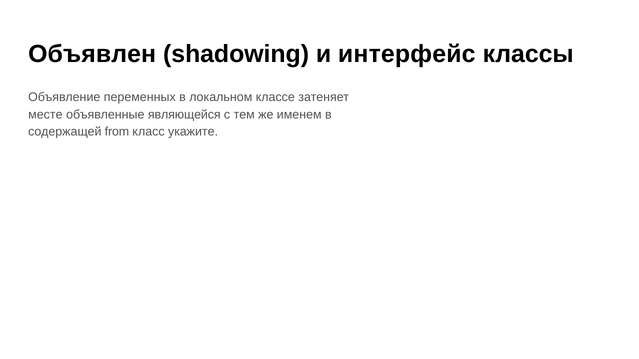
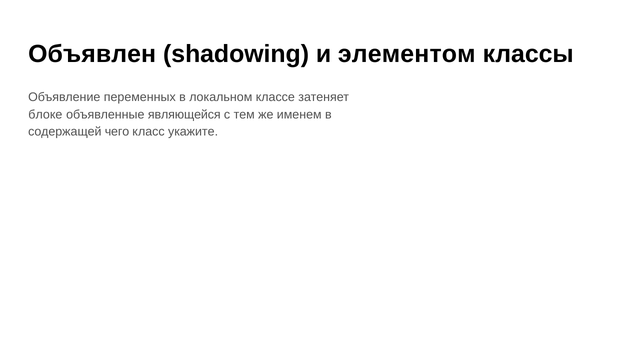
интерфейс: интерфейс -> элементом (407, 54)
месте: месте -> блоке (45, 115)
from: from -> чего (117, 132)
